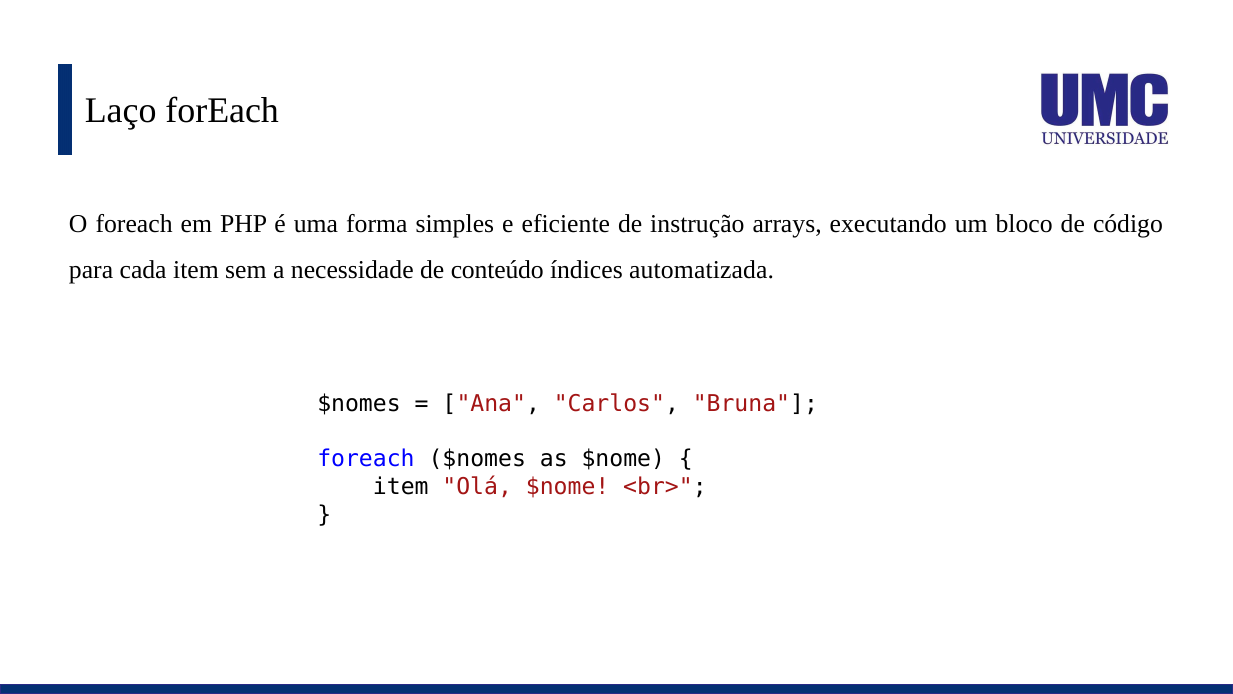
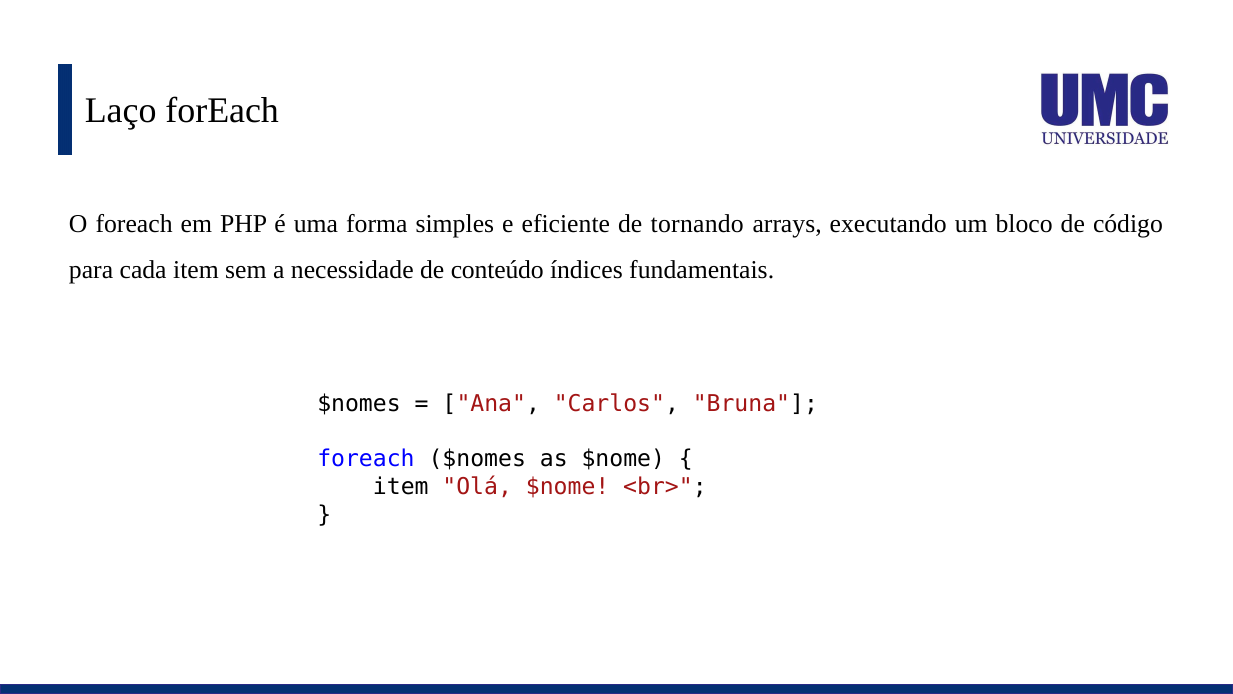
instrução: instrução -> tornando (697, 224)
automatizada: automatizada -> fundamentais (702, 270)
